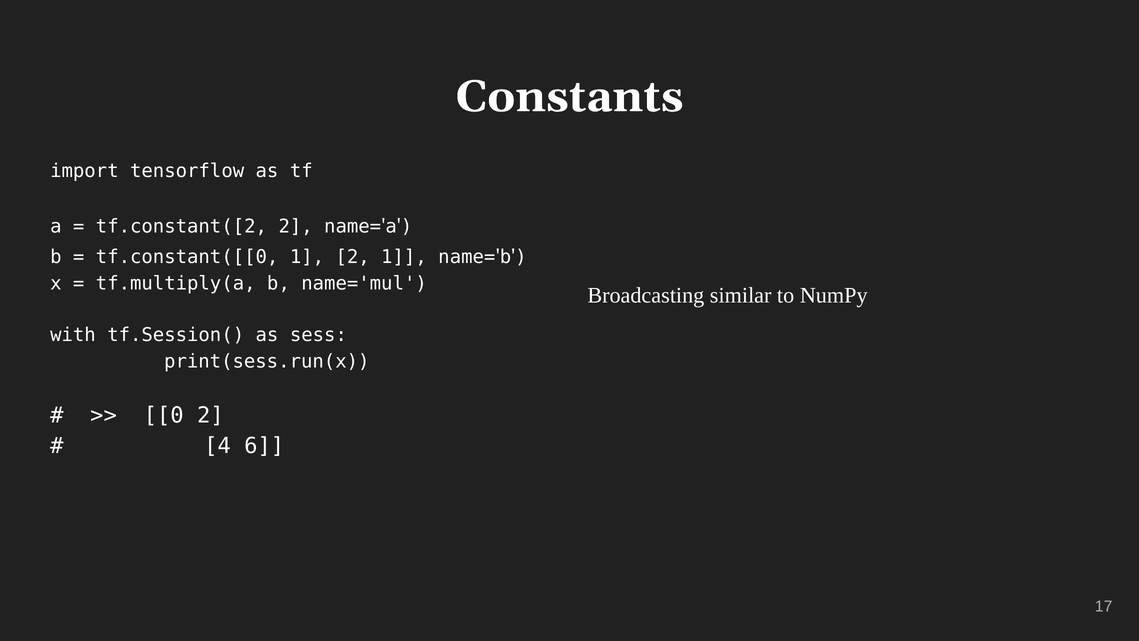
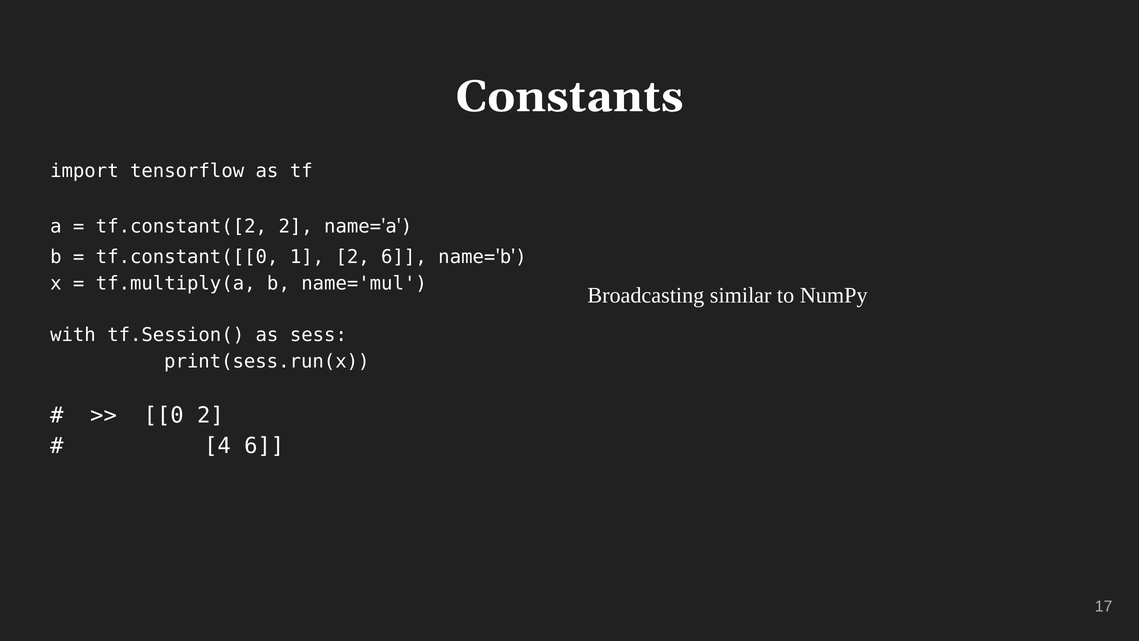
2 1: 1 -> 6 (404, 257)
